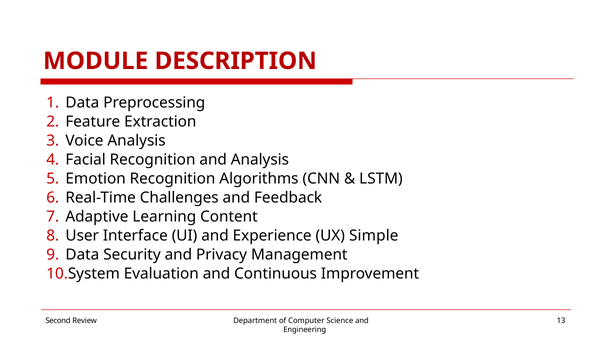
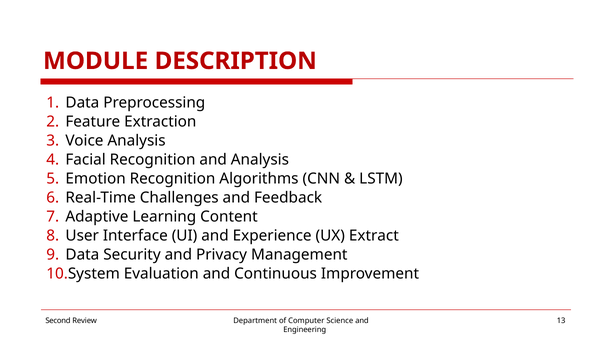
Simple: Simple -> Extract (374, 236)
